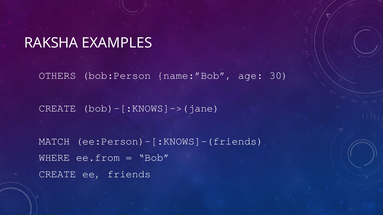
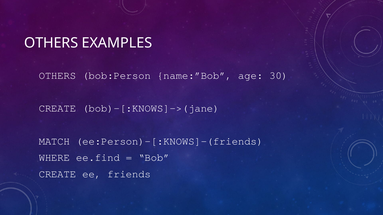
RAKSHA: RAKSHA -> OTHERS (51, 43)
ee.from: ee.from -> ee.find (98, 158)
